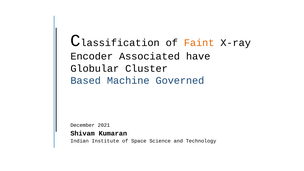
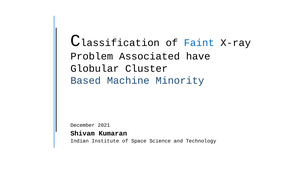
Faint colour: orange -> blue (199, 43)
Encoder: Encoder -> Problem (92, 56)
Governed: Governed -> Minority (180, 81)
